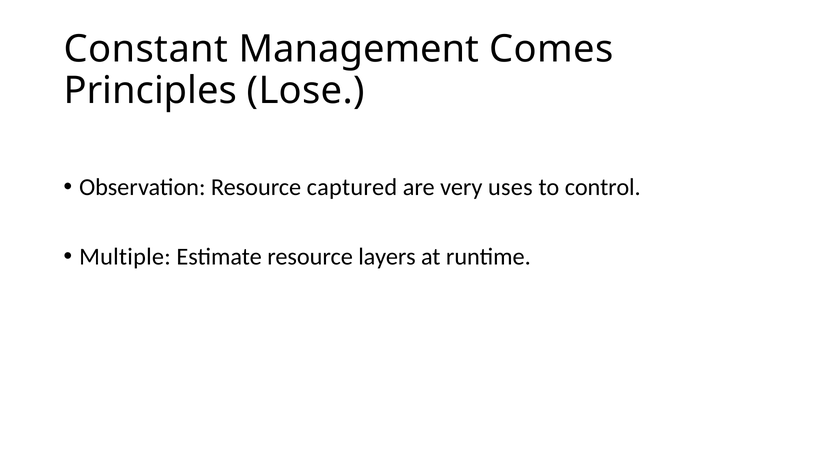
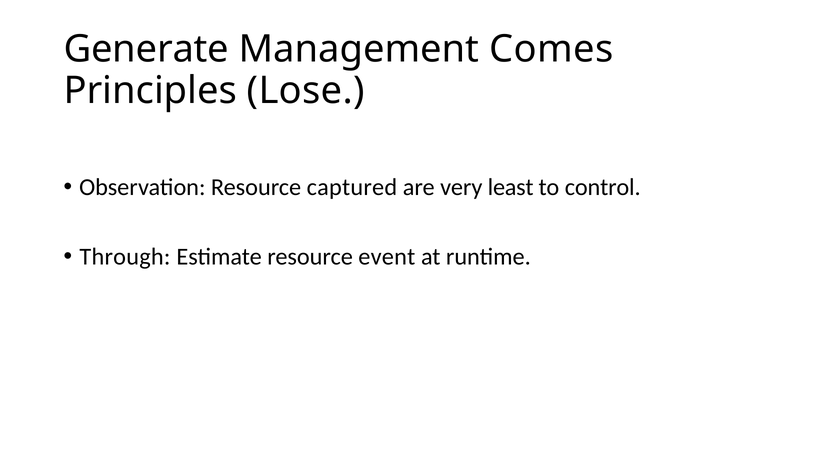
Constant: Constant -> Generate (146, 49)
uses: uses -> least (511, 187)
Multiple: Multiple -> Through (125, 257)
layers: layers -> event (387, 257)
